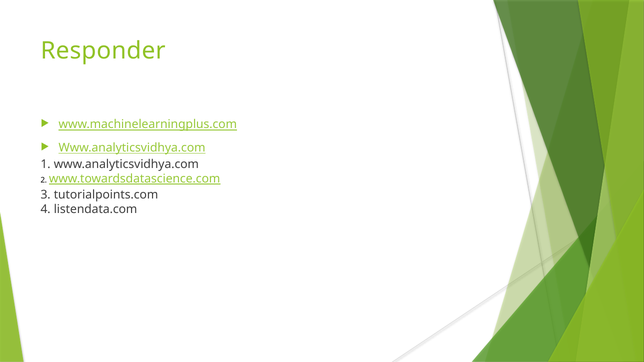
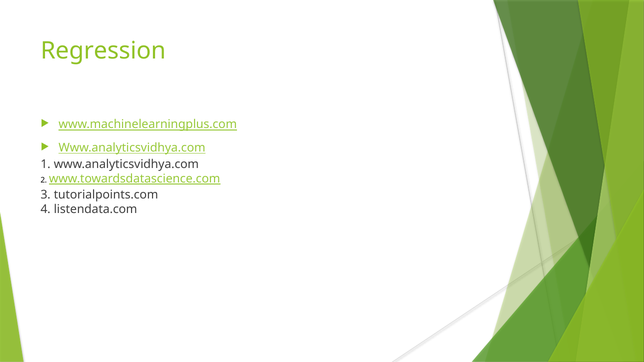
Responder: Responder -> Regression (103, 51)
